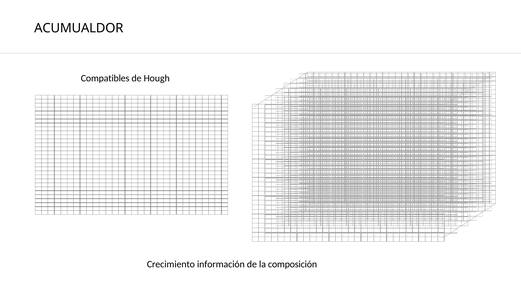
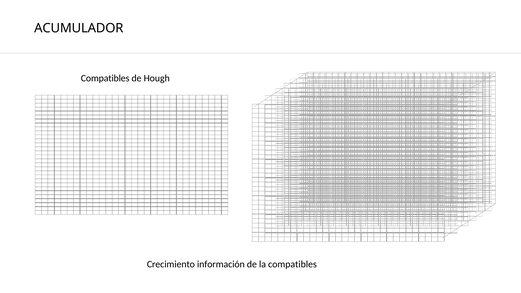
ACUMUALDOR: ACUMUALDOR -> ACUMULADOR (79, 28)
la composición: composición -> compatibles (292, 264)
